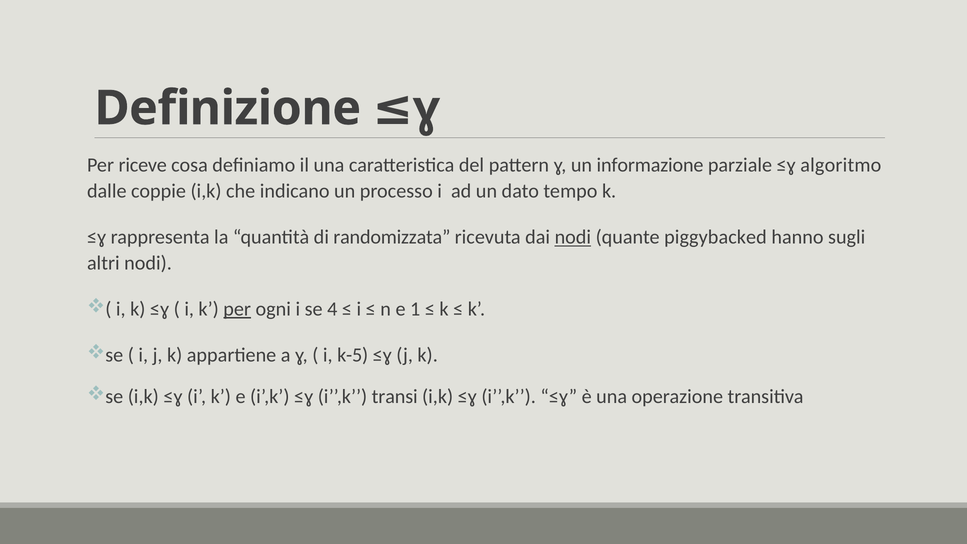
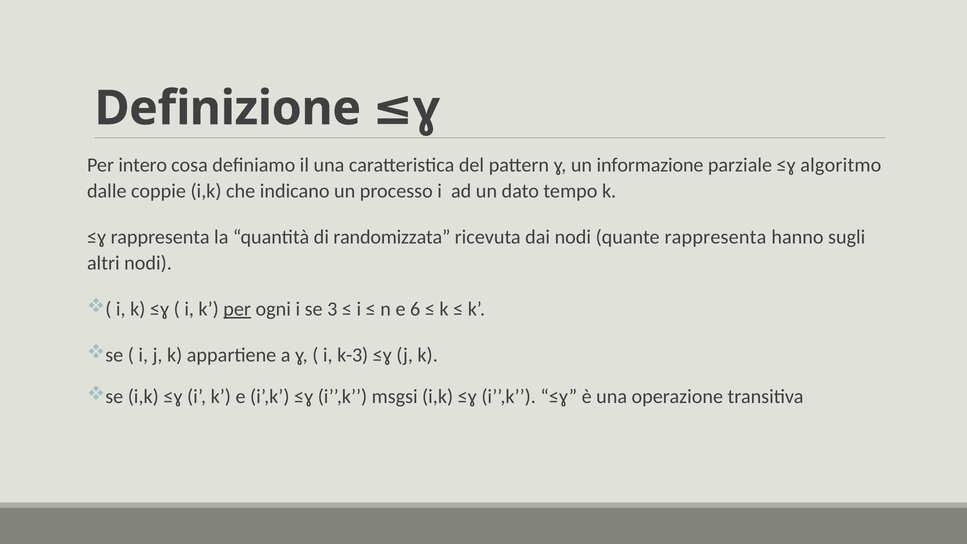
riceve: riceve -> intero (143, 165)
nodi underline: present -> none (573, 237)
quante piggybacked: piggybacked -> rappresenta (715, 237)
4: 4 -> 3 (332, 309)
1: 1 -> 6 (415, 309)
k-5: k-5 -> k-3 (353, 355)
transi: transi -> msgsi (395, 397)
